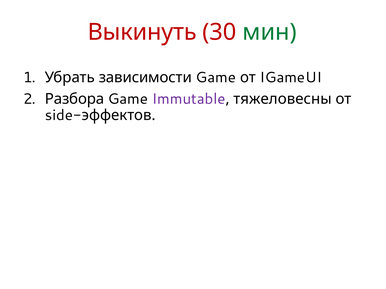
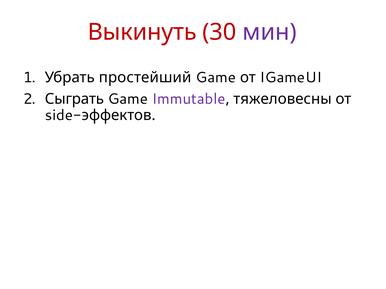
мин colour: green -> purple (270, 32)
зависимости: зависимости -> простейший (145, 78)
Разбора: Разбора -> Сыграть (74, 99)
